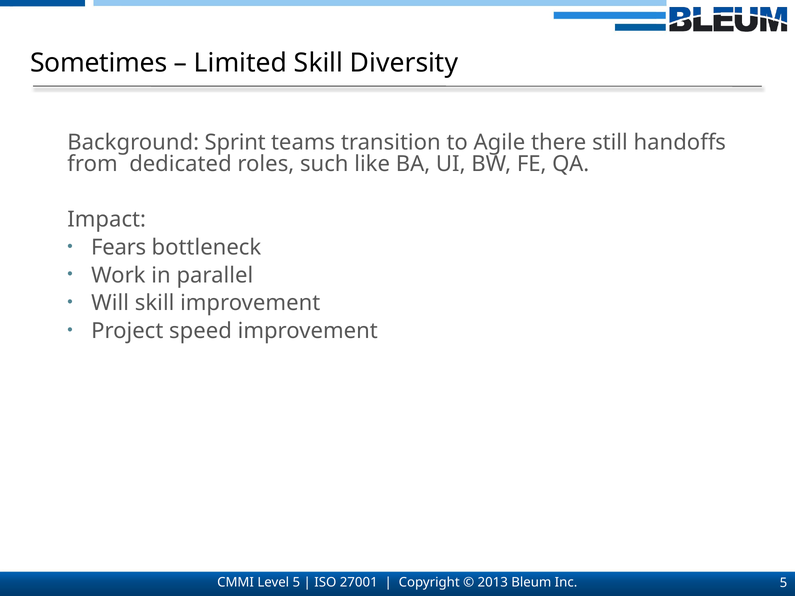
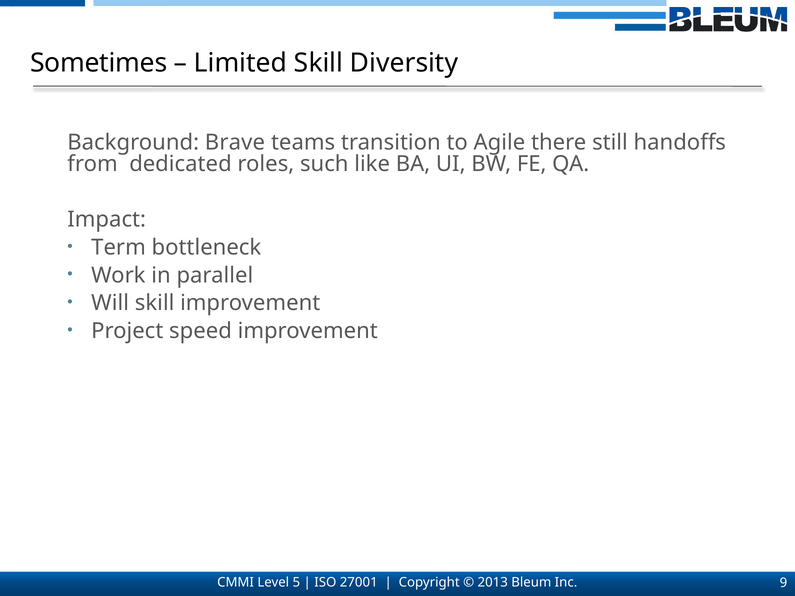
Sprint: Sprint -> Brave (235, 143)
Fears: Fears -> Term (118, 247)
5: 5 -> 9 (783, 583)
